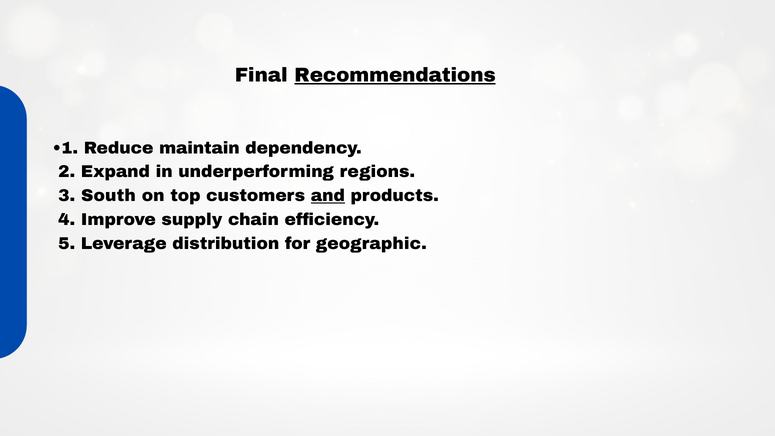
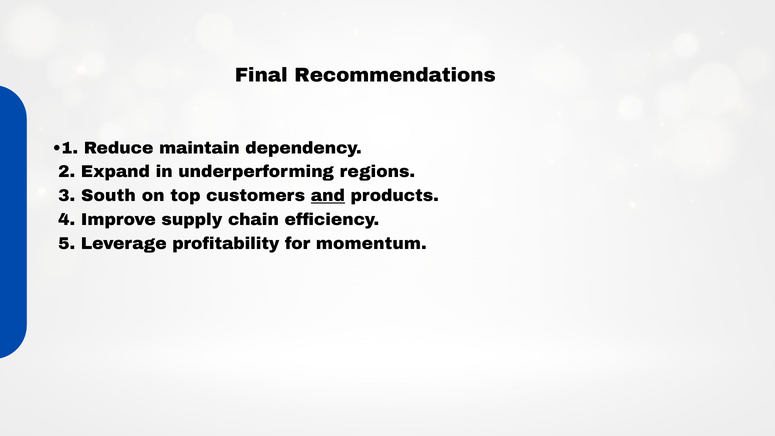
Recommendations underline: present -> none (395, 75)
distribution: distribution -> profitability (226, 243)
geographic: geographic -> momentum (371, 243)
